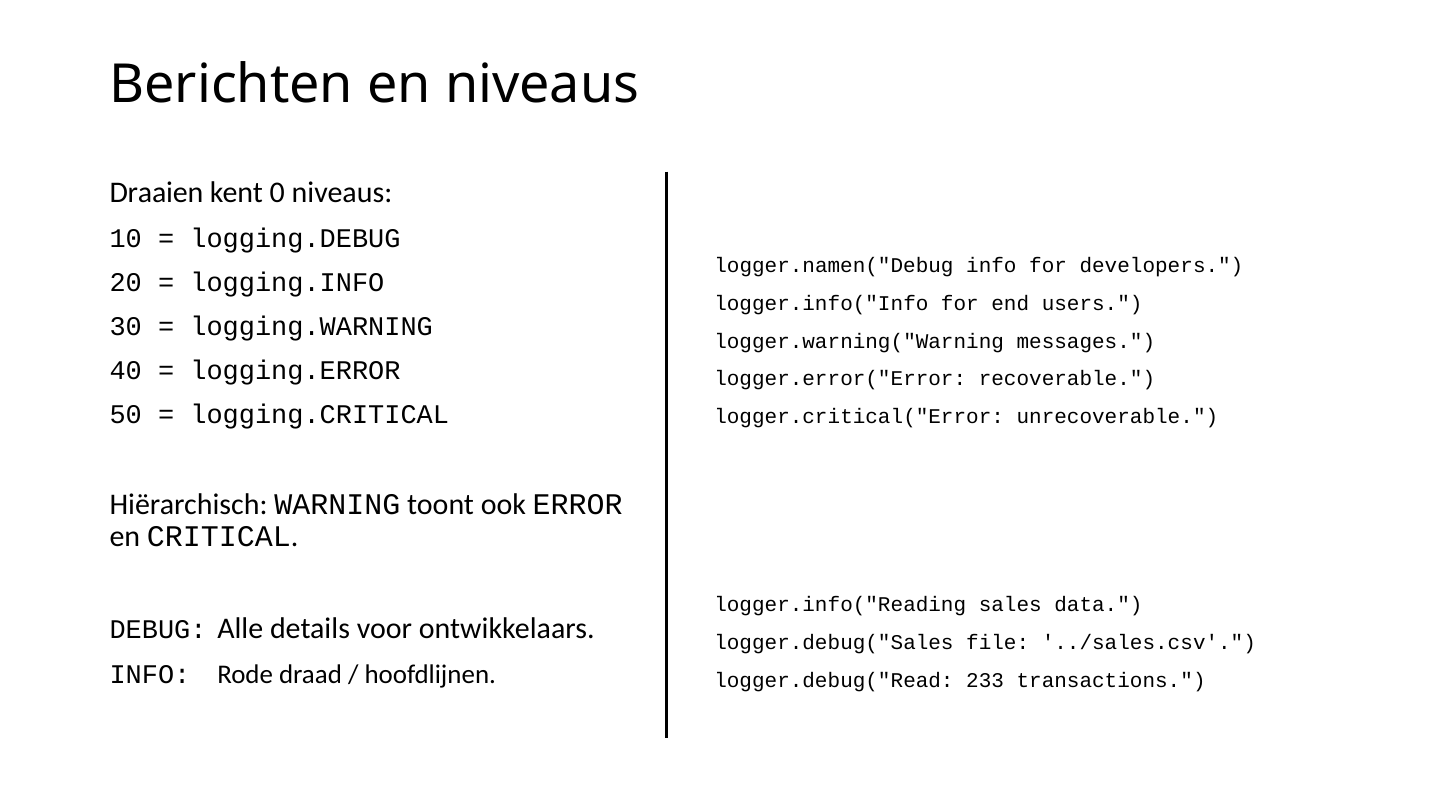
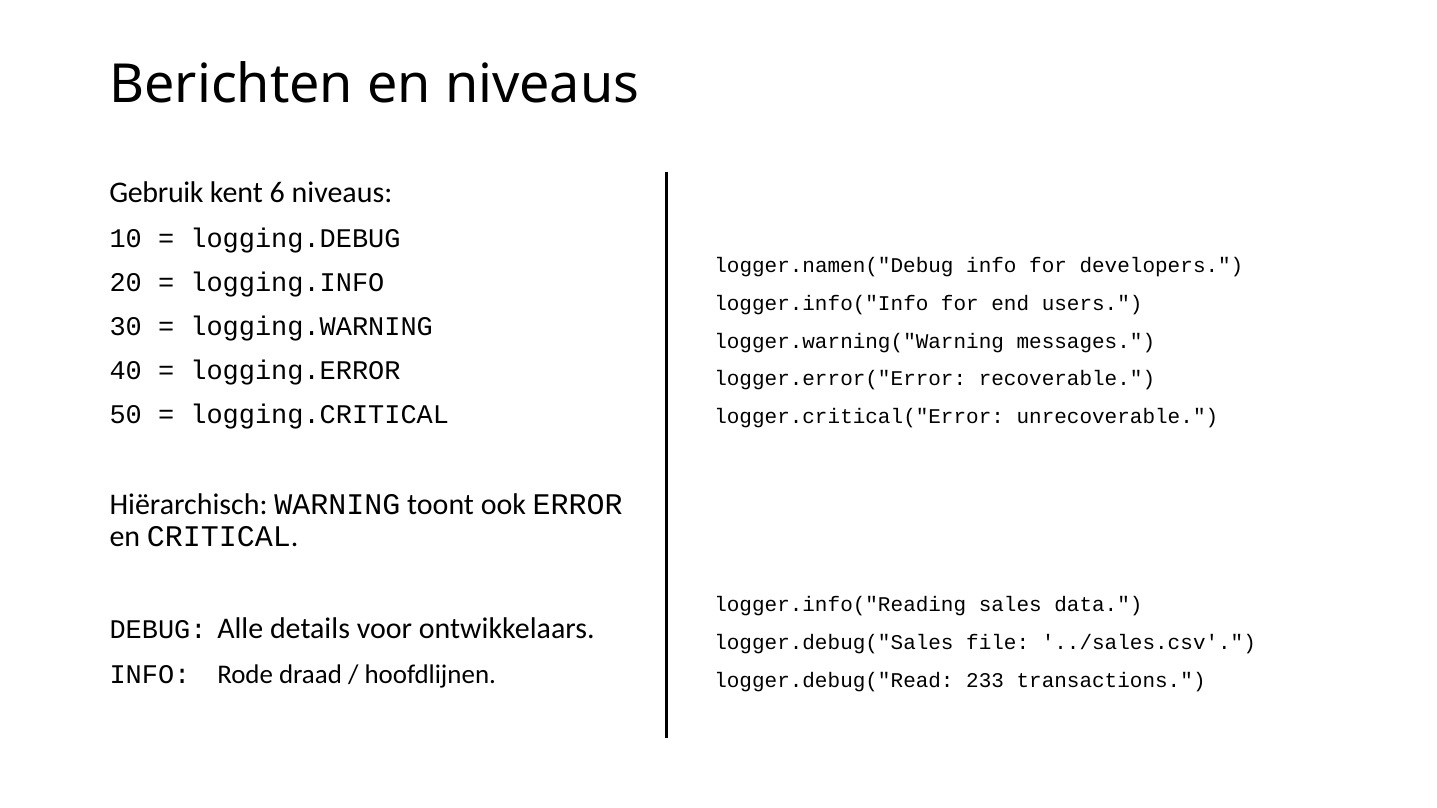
Draaien: Draaien -> Gebruik (156, 193)
0: 0 -> 6 (277, 193)
